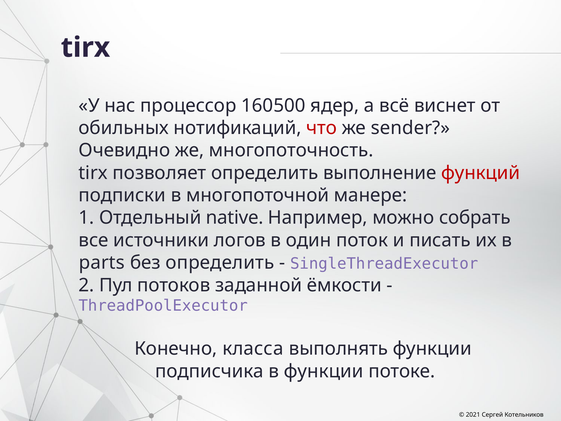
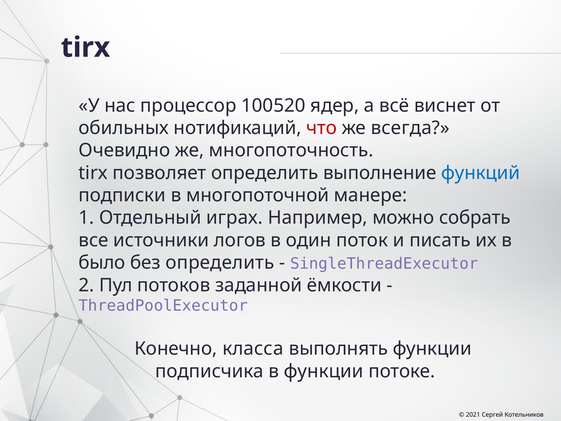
160500: 160500 -> 100520 (273, 105)
sender: sender -> всегда (410, 128)
функций colour: red -> blue (481, 173)
native: native -> играх (235, 218)
parts: parts -> было (102, 263)
